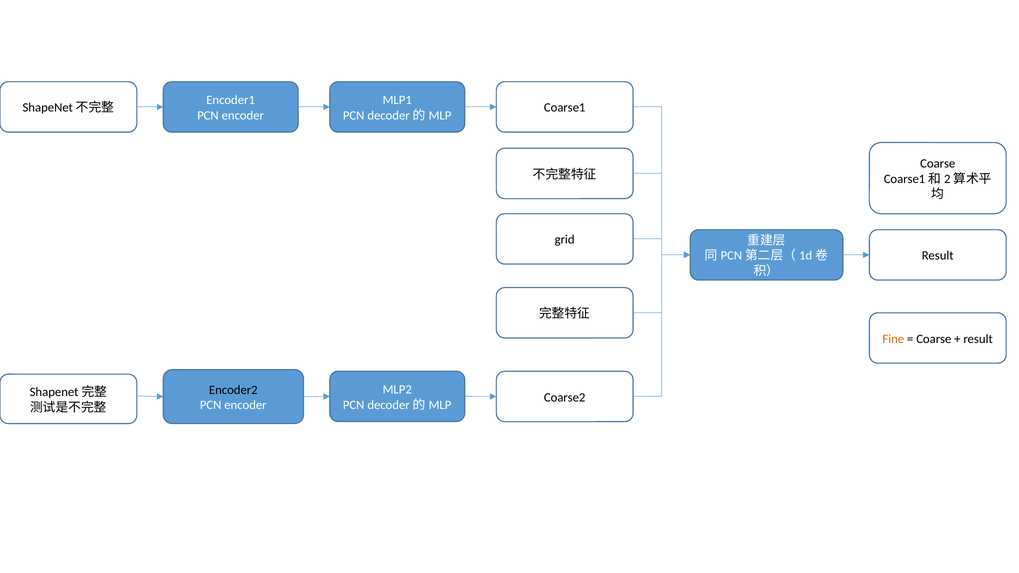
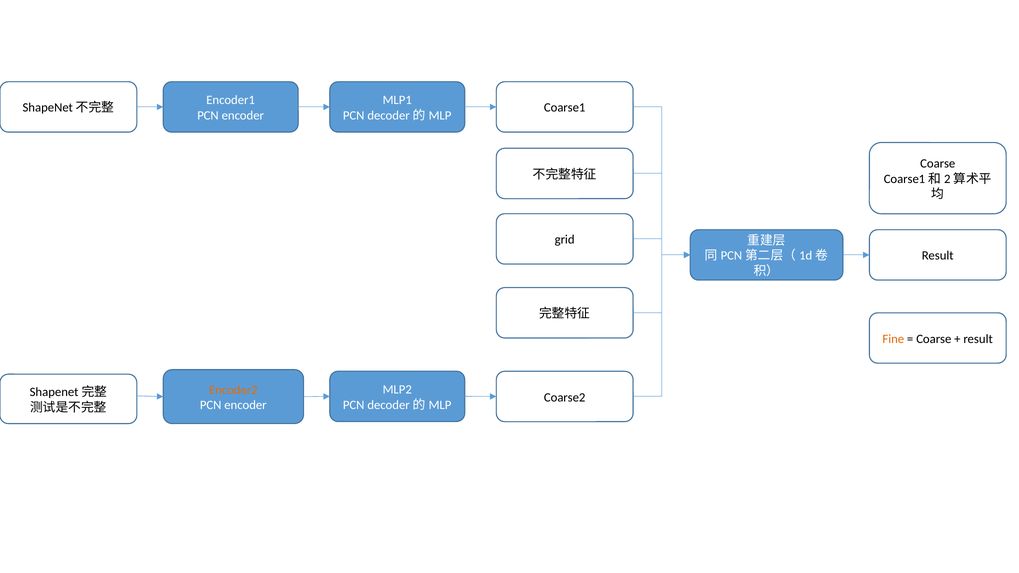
Encoder2 colour: black -> orange (233, 390)
